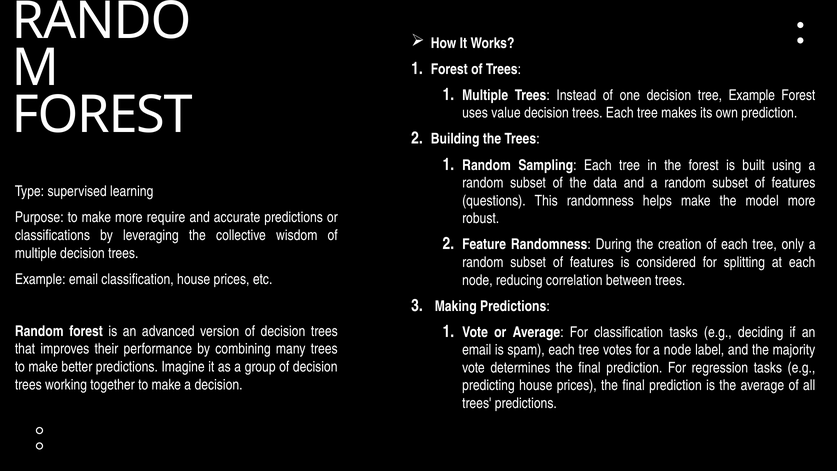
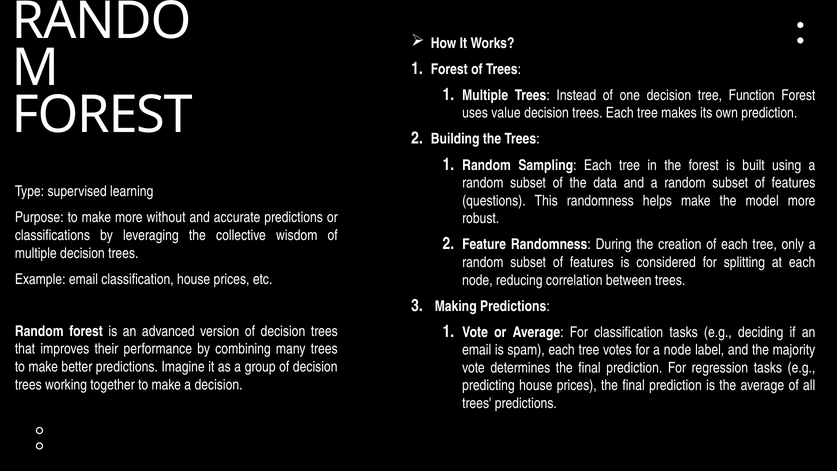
tree Example: Example -> Function (752, 95)
require: require -> without (166, 217)
